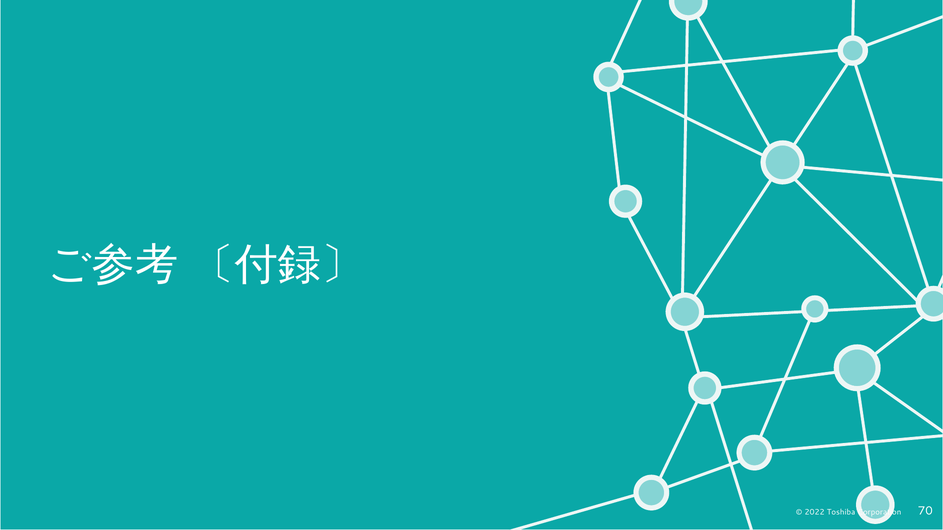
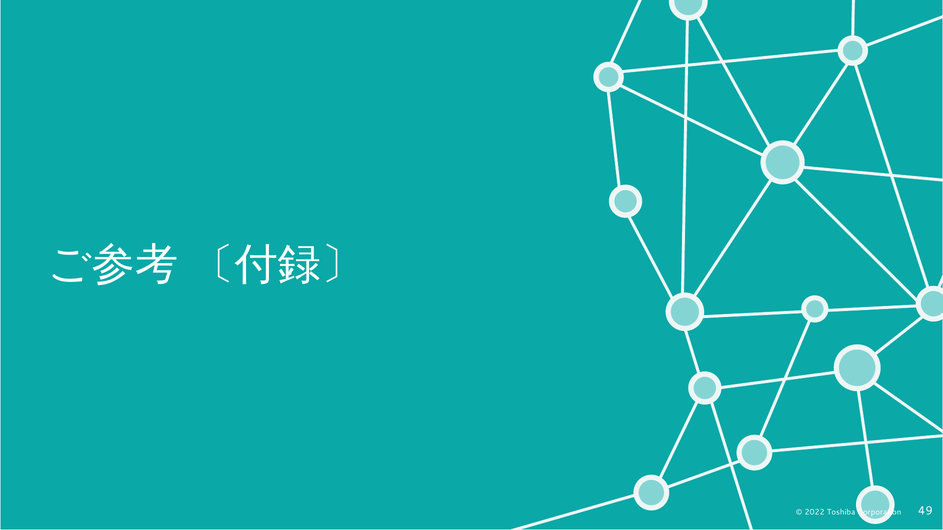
70: 70 -> 49 (925, 511)
